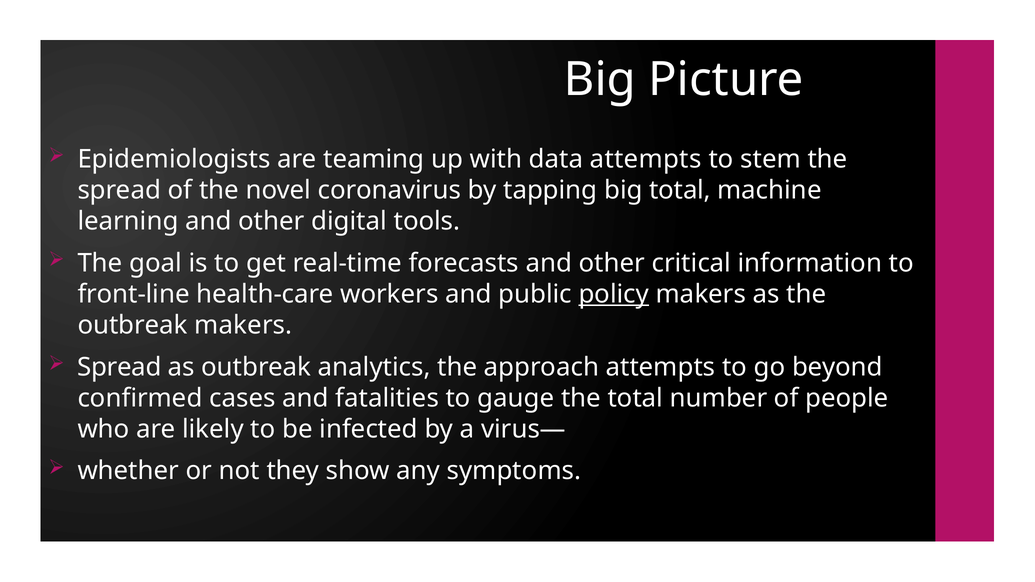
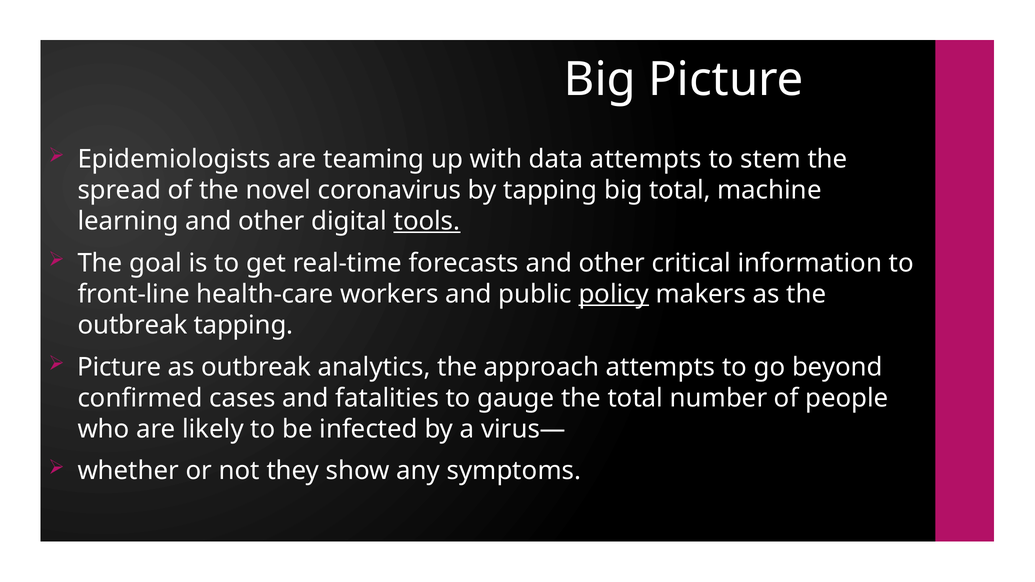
tools underline: none -> present (427, 221)
outbreak makers: makers -> tapping (244, 325)
Spread: Spread -> Picture (119, 367)
